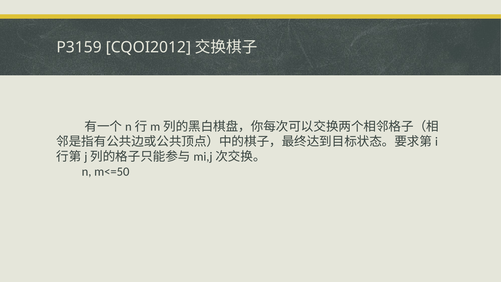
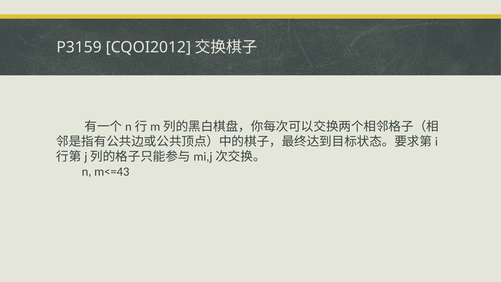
m<=50: m<=50 -> m<=43 (112, 172)
